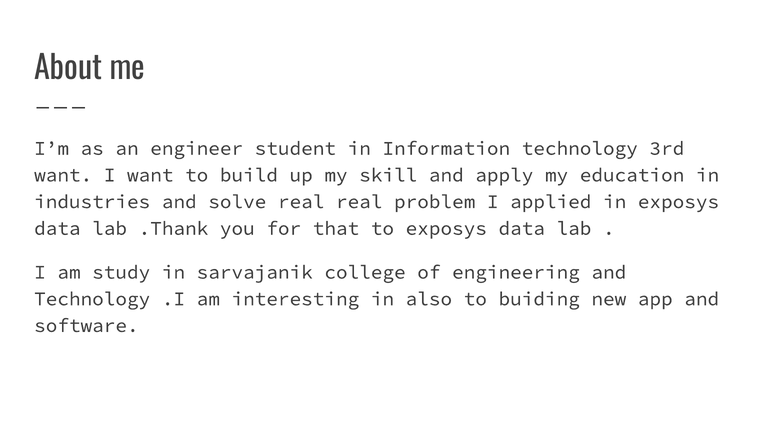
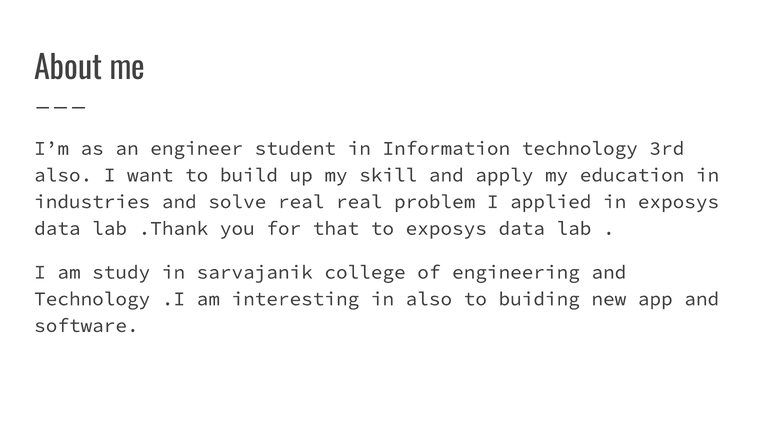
want: want -> also (63, 175)
